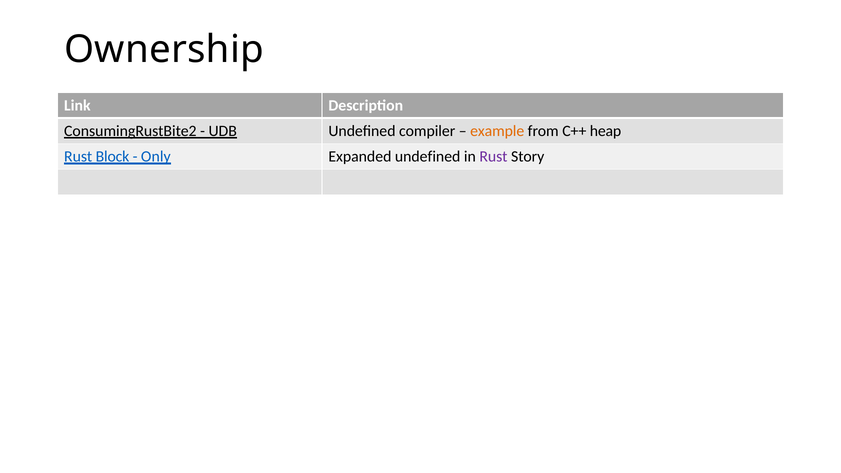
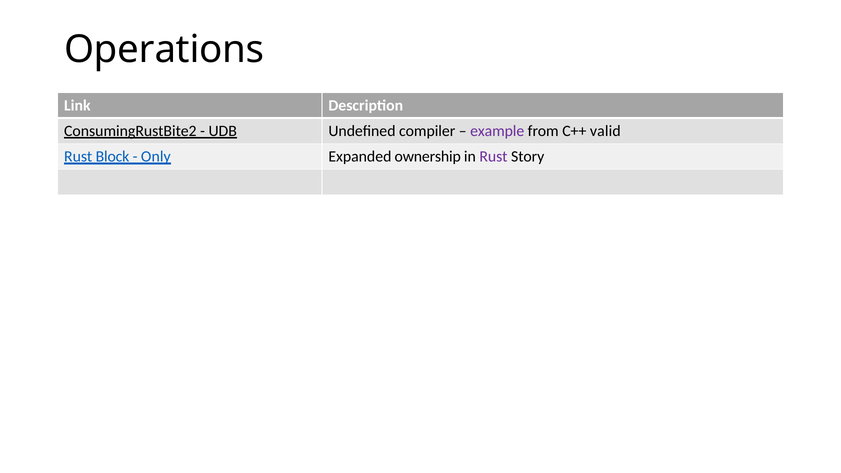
Ownership: Ownership -> Operations (164, 50)
example colour: orange -> purple (497, 131)
heap: heap -> valid (605, 131)
Expanded undefined: undefined -> ownership (428, 157)
